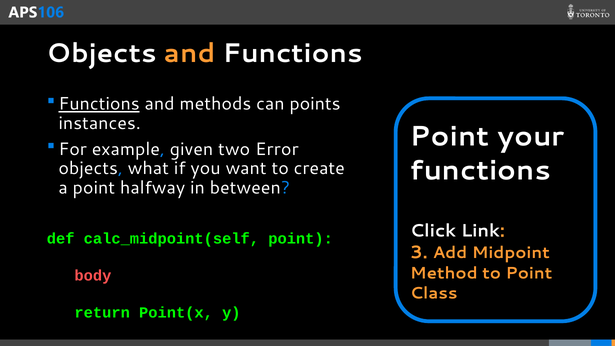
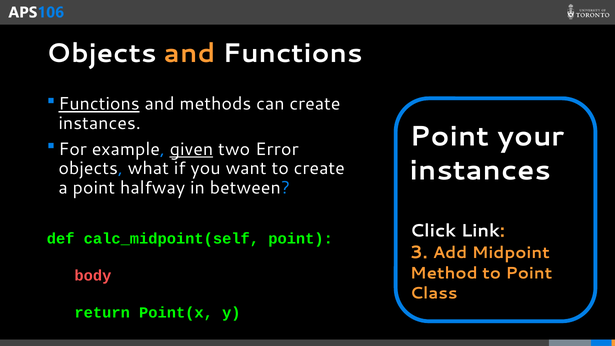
can points: points -> create (315, 104)
given underline: none -> present (191, 149)
functions: functions -> instances (480, 170)
